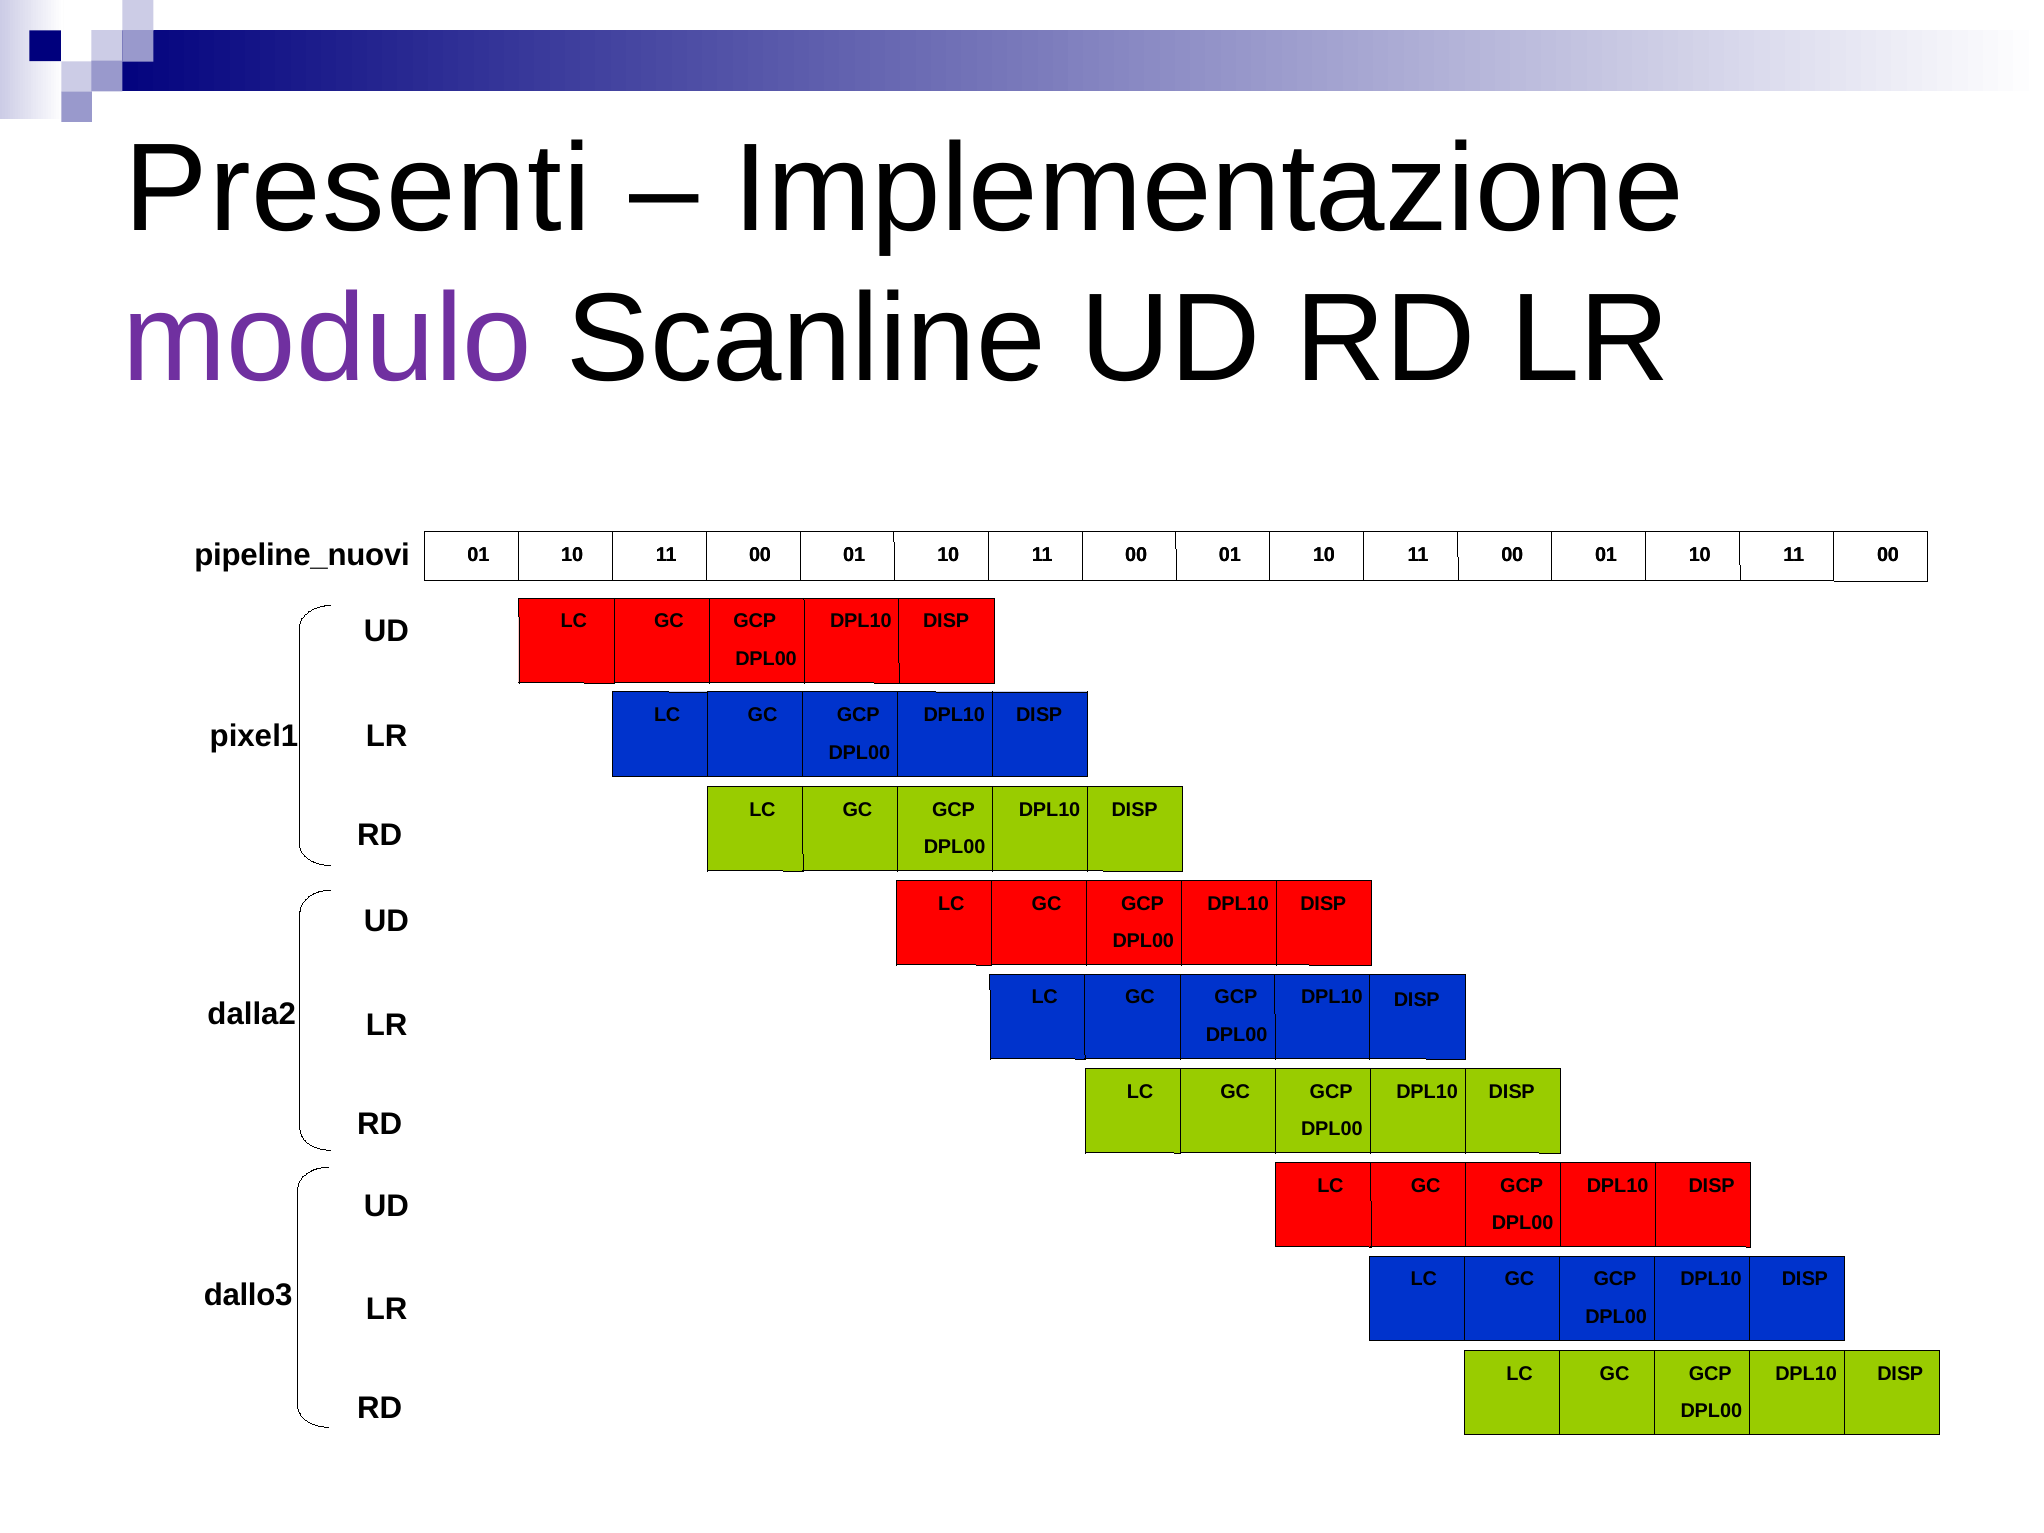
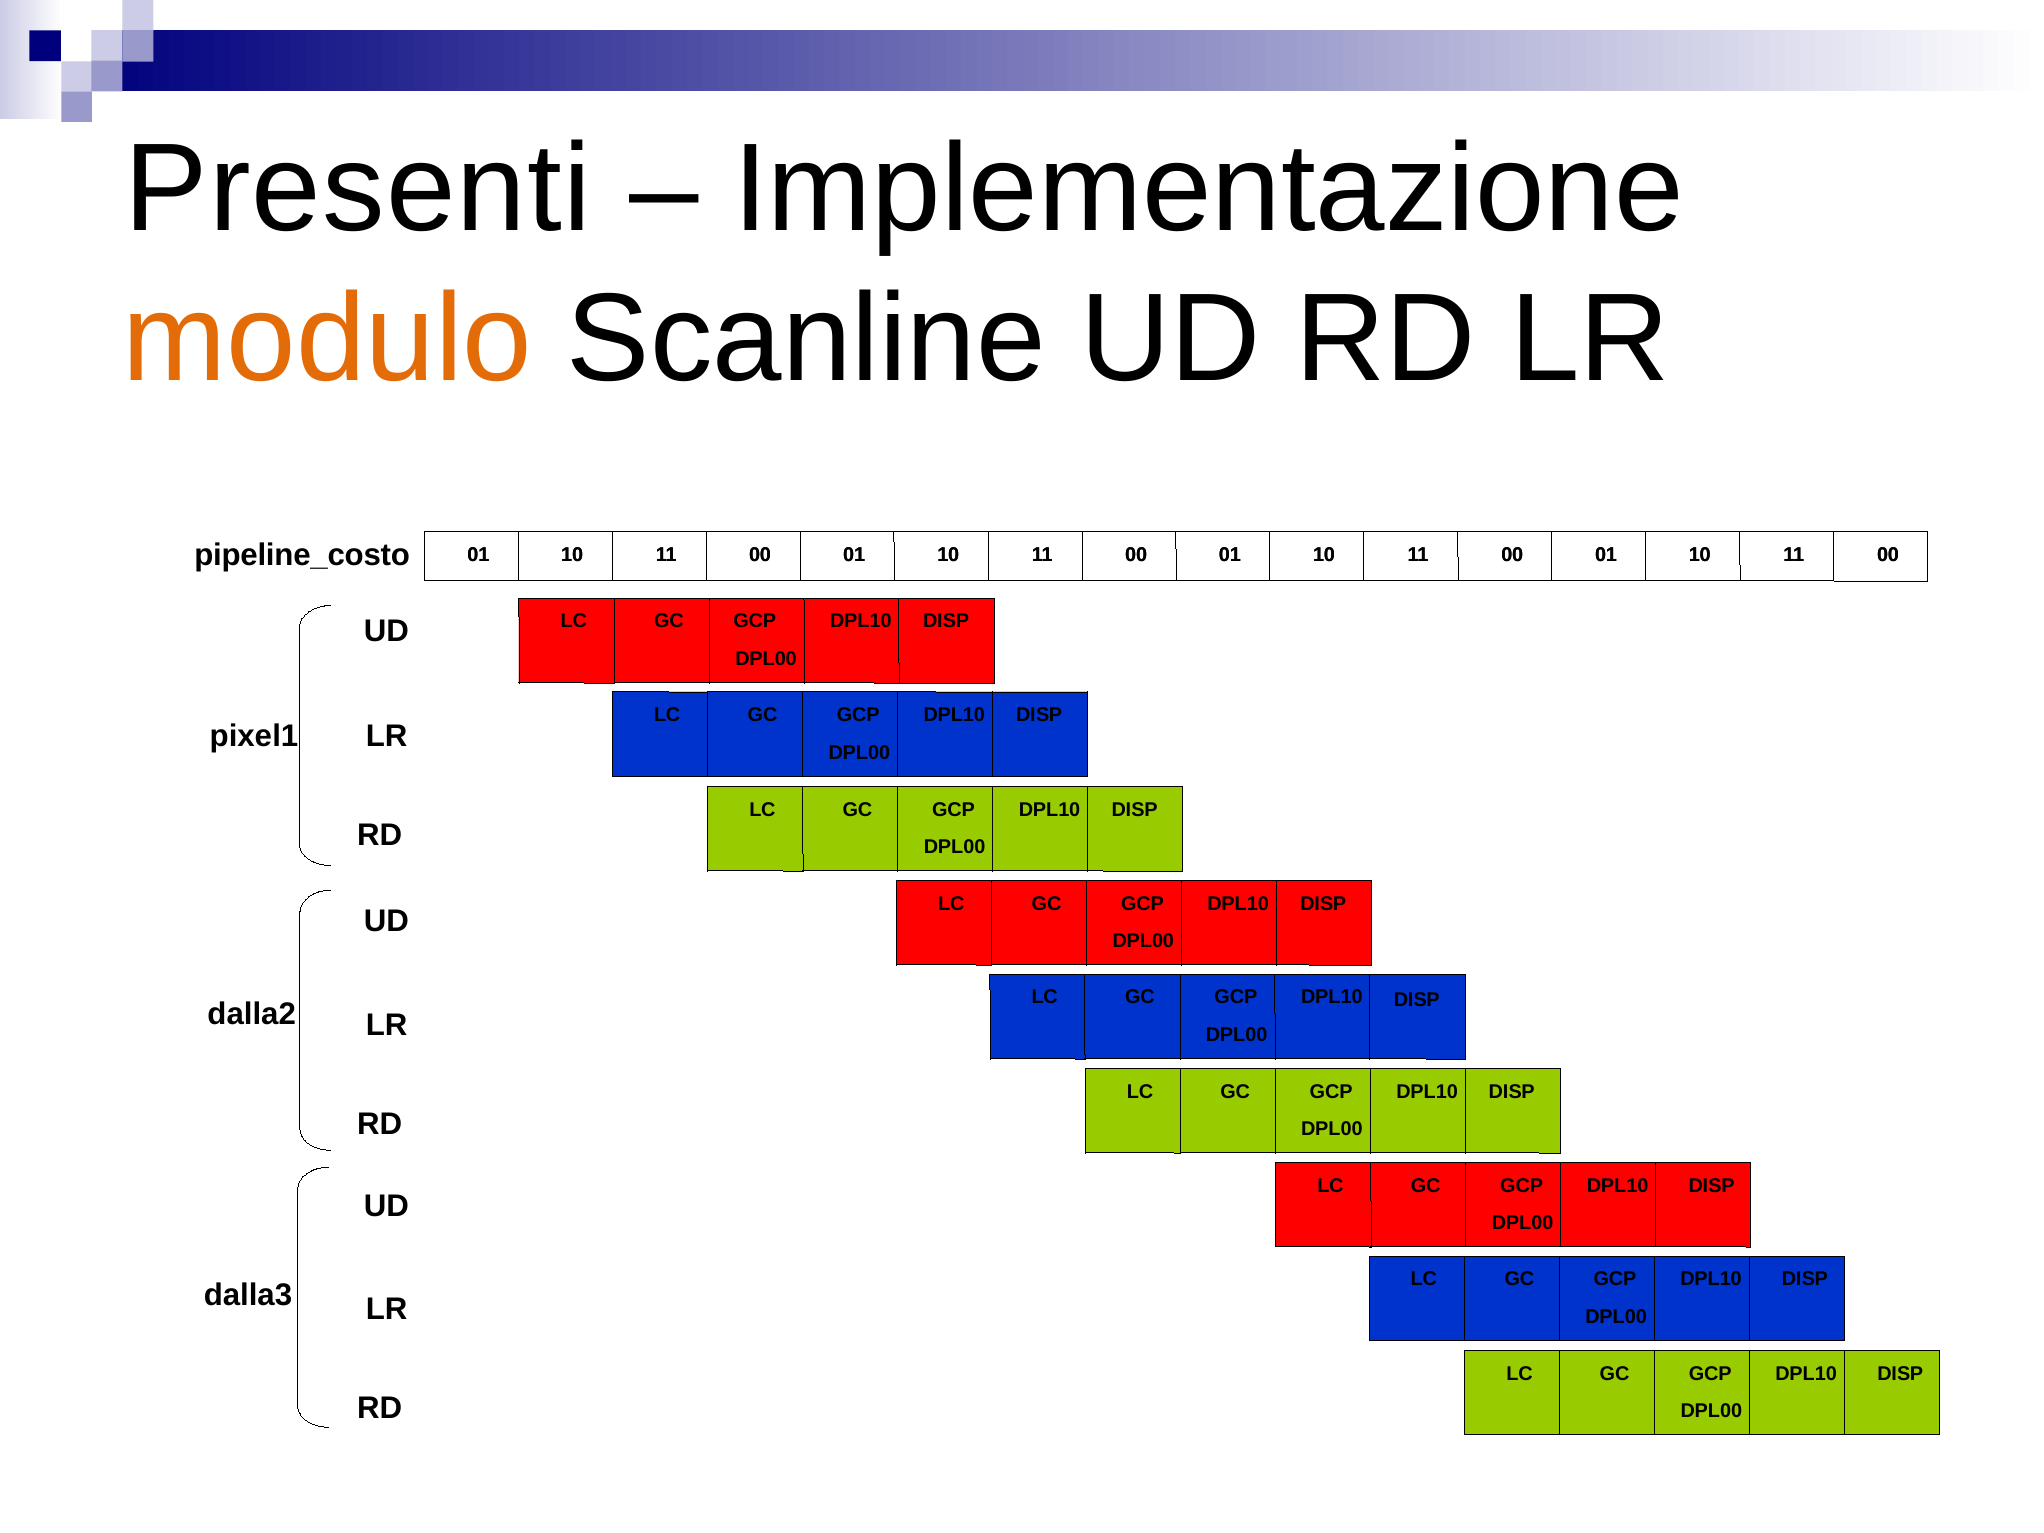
modulo colour: purple -> orange (327, 339)
pipeline_nuovi: pipeline_nuovi -> pipeline_costo (302, 555)
dallo3: dallo3 -> dalla3 (248, 1295)
